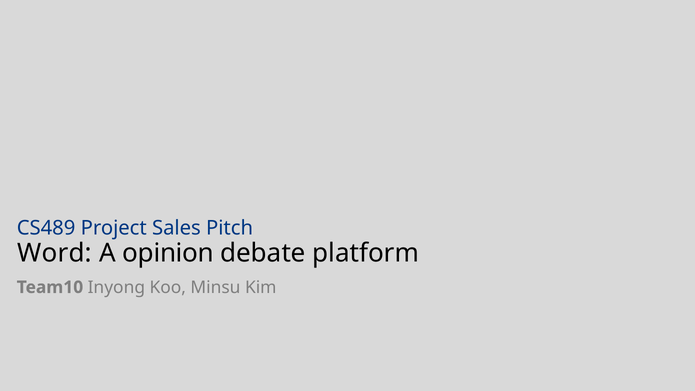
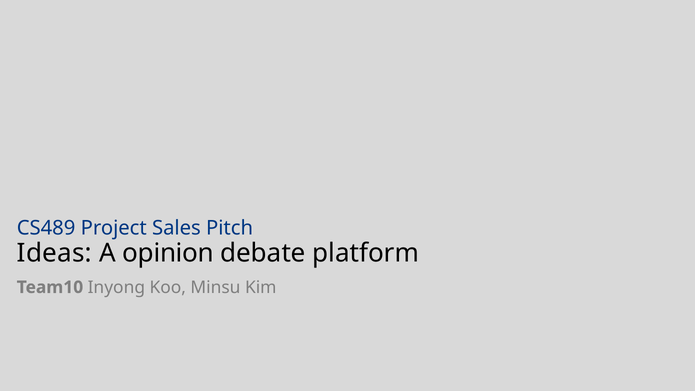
Word: Word -> Ideas (54, 253)
